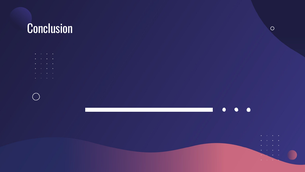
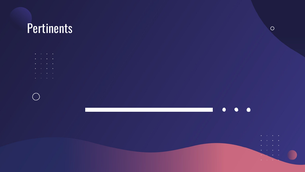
Conclusion: Conclusion -> Pertinents (50, 29)
